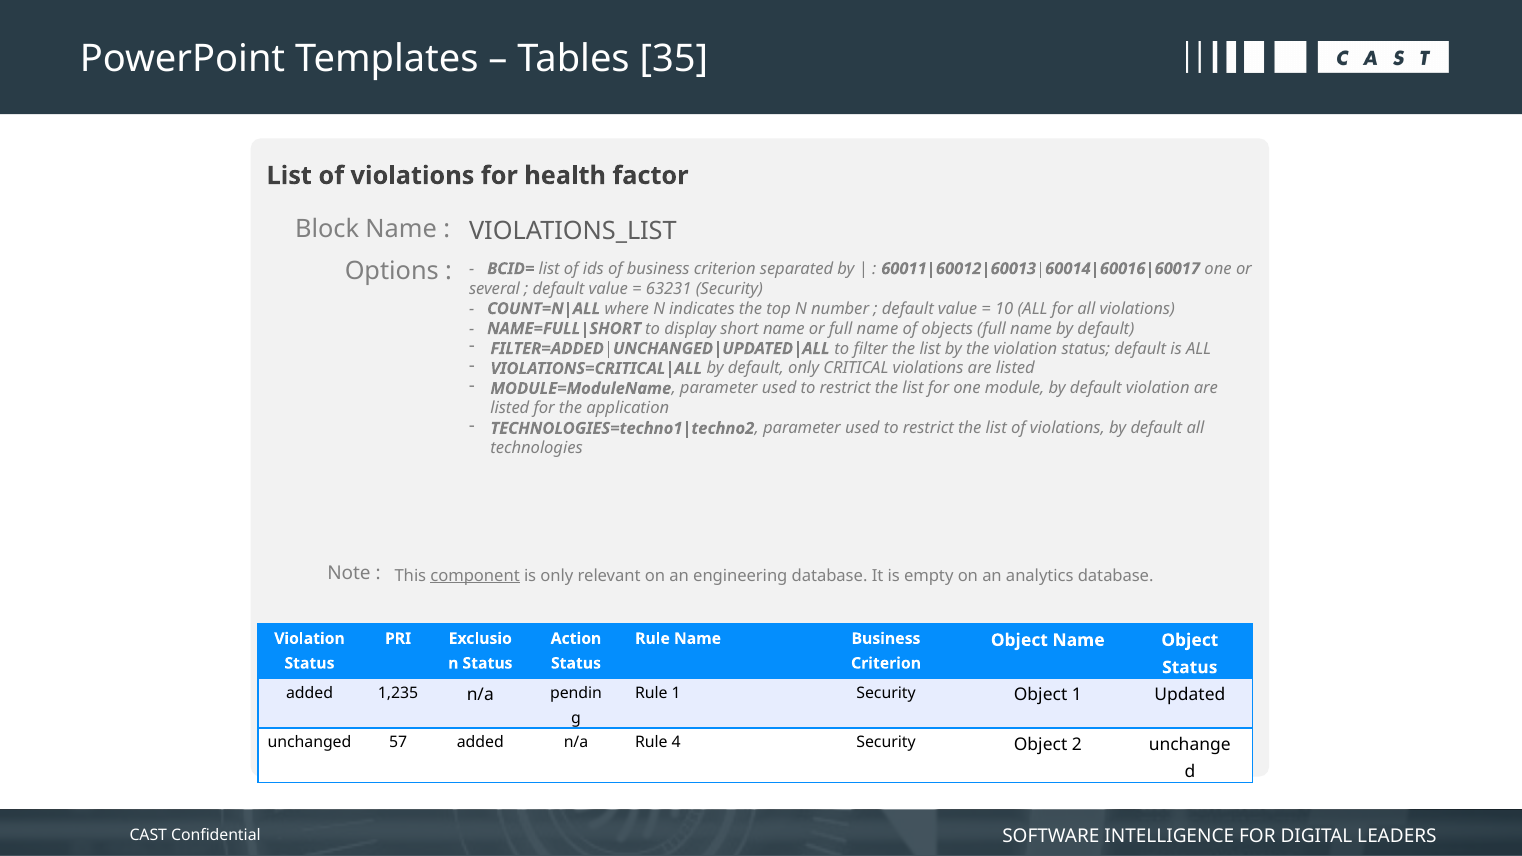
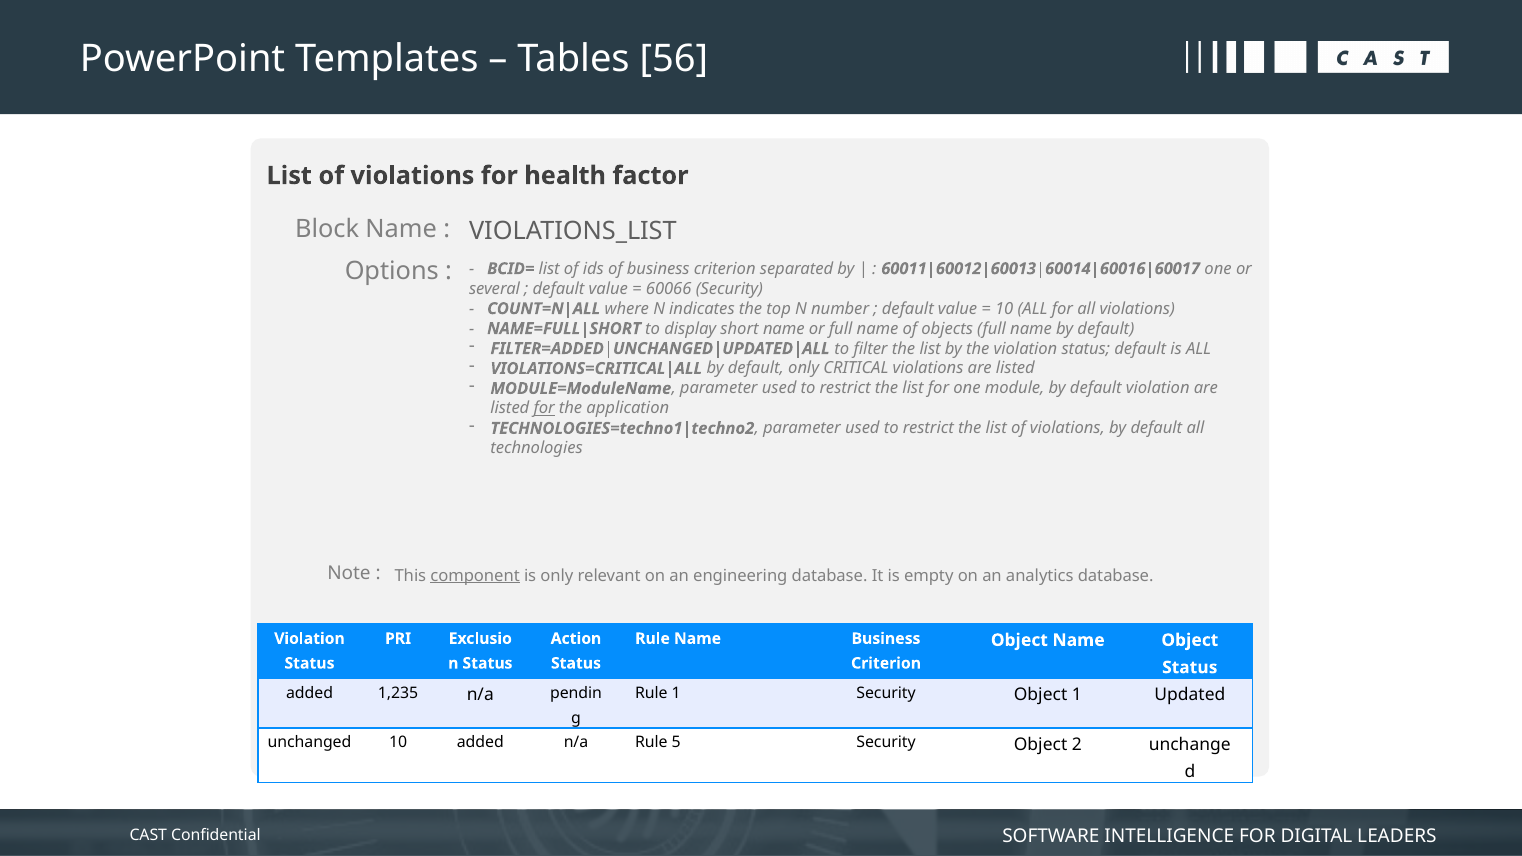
35: 35 -> 56 (674, 59)
63231: 63231 -> 60066 (669, 289)
for underline: none -> present (544, 408)
unchanged 57: 57 -> 10 (398, 743)
4: 4 -> 5 (676, 743)
